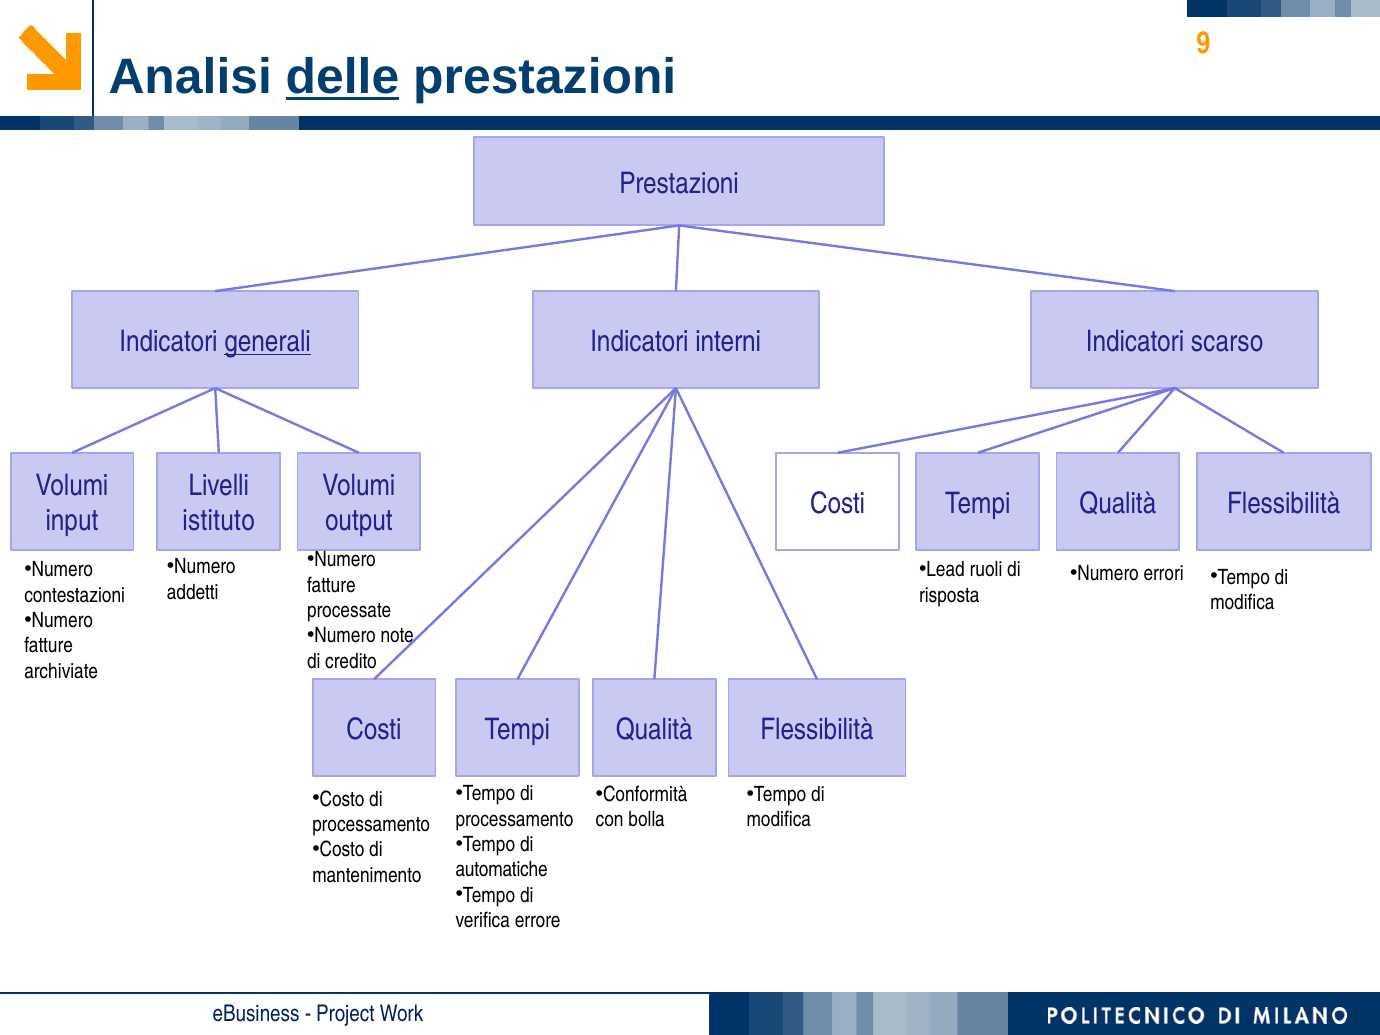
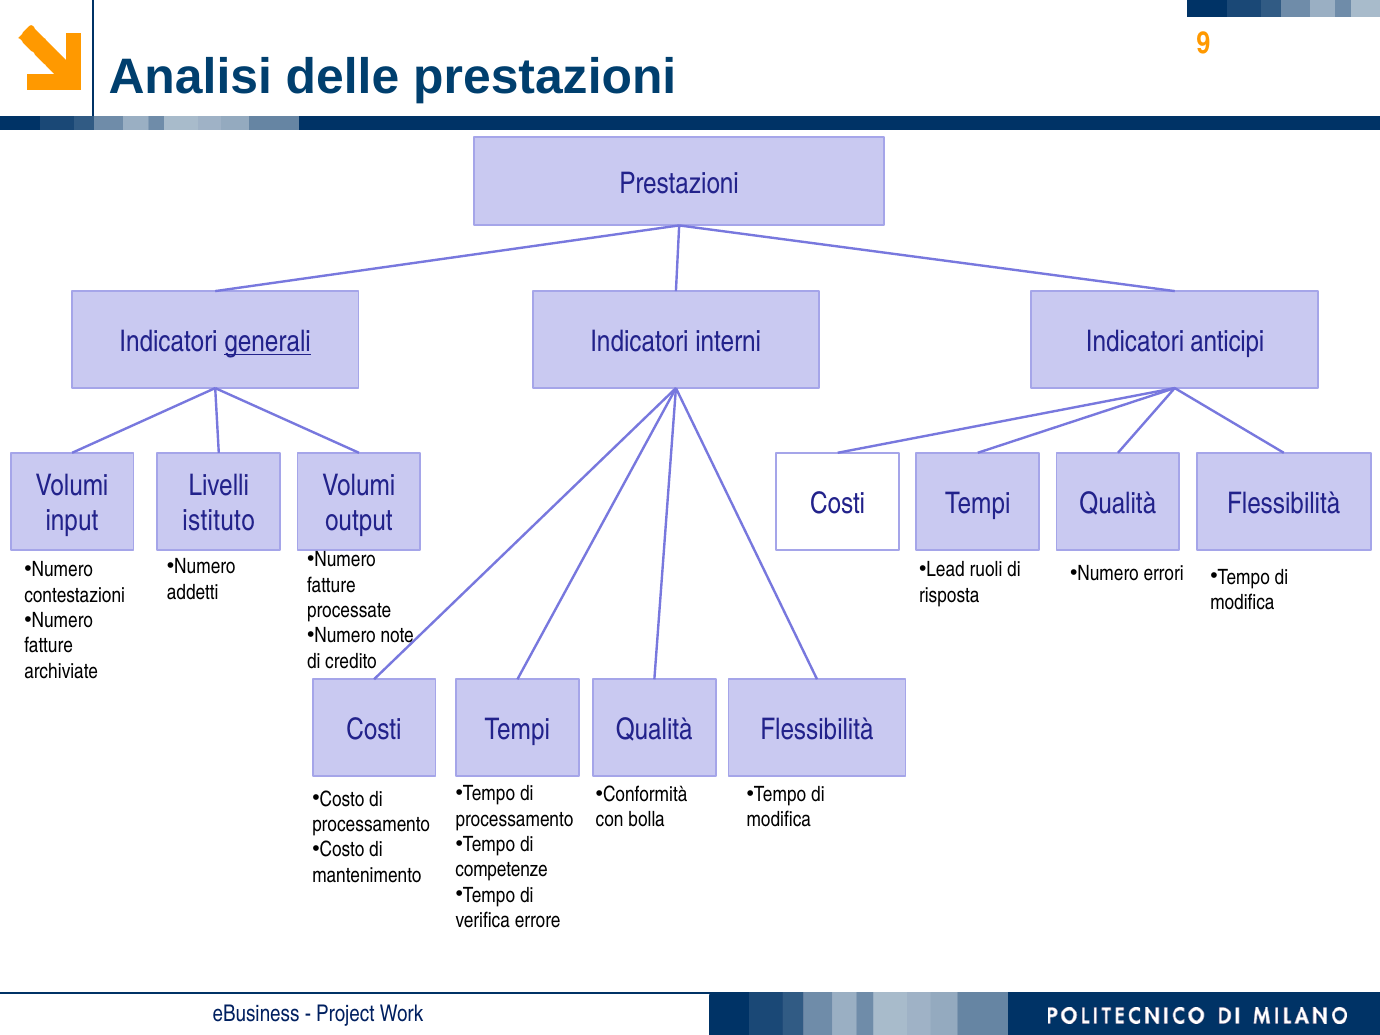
delle underline: present -> none (342, 77)
scarso: scarso -> anticipi (1227, 342)
automatiche: automatiche -> competenze (502, 870)
